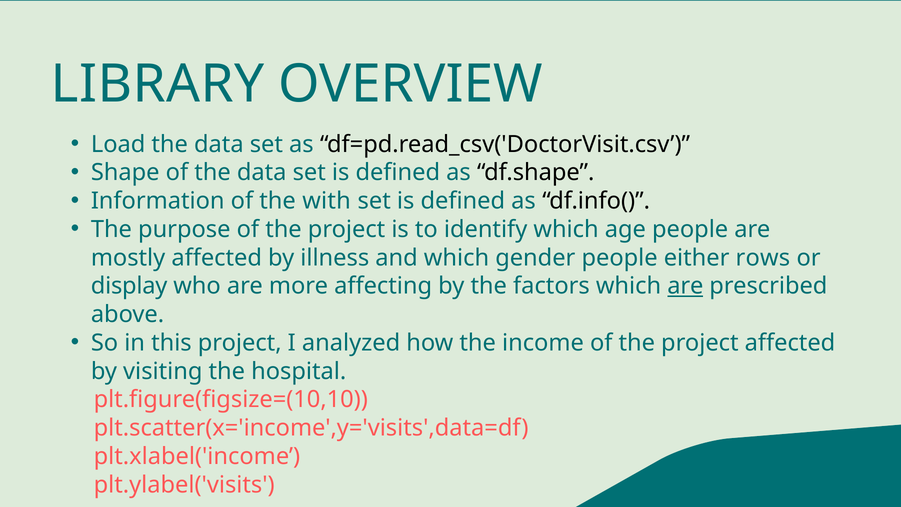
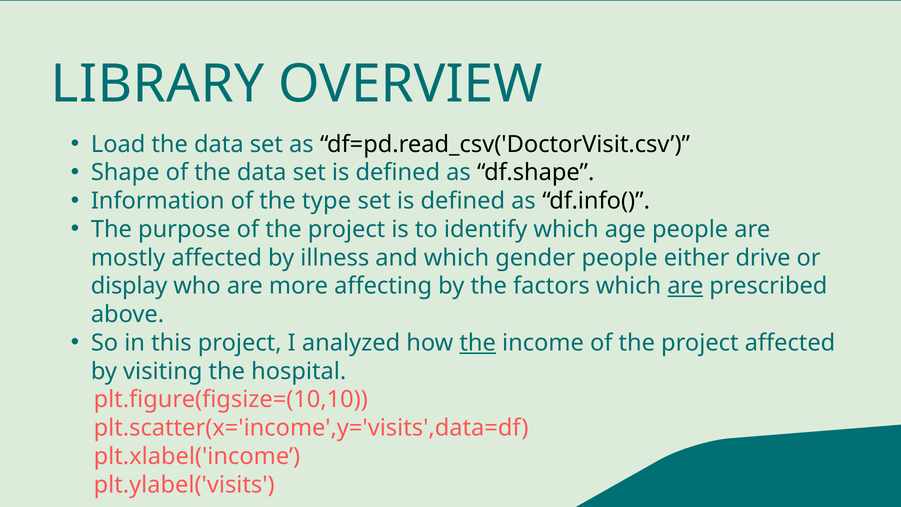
with: with -> type (327, 201)
rows: rows -> drive (763, 258)
the underline: none -> present (478, 343)
